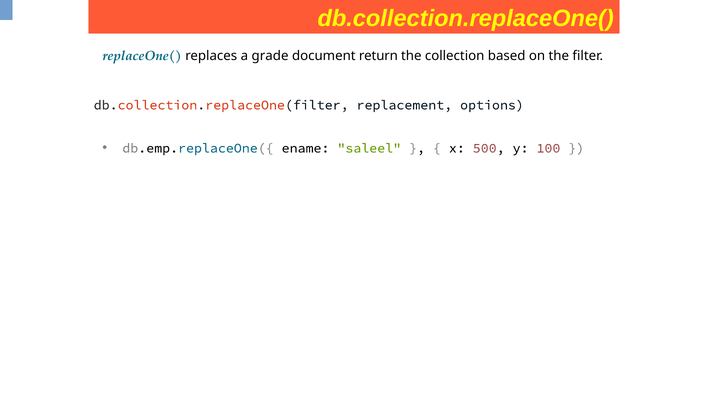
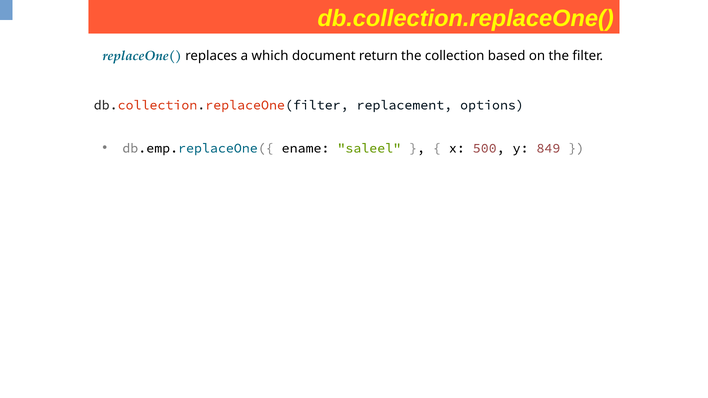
grade: grade -> which (270, 56)
100: 100 -> 849 (548, 148)
